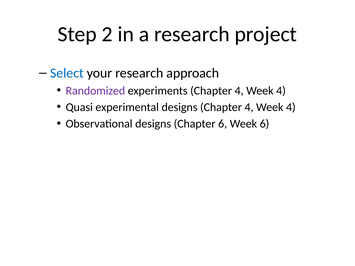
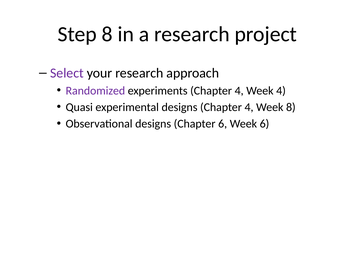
Step 2: 2 -> 8 (107, 34)
Select colour: blue -> purple (67, 73)
4: 4 -> 8 (291, 107)
